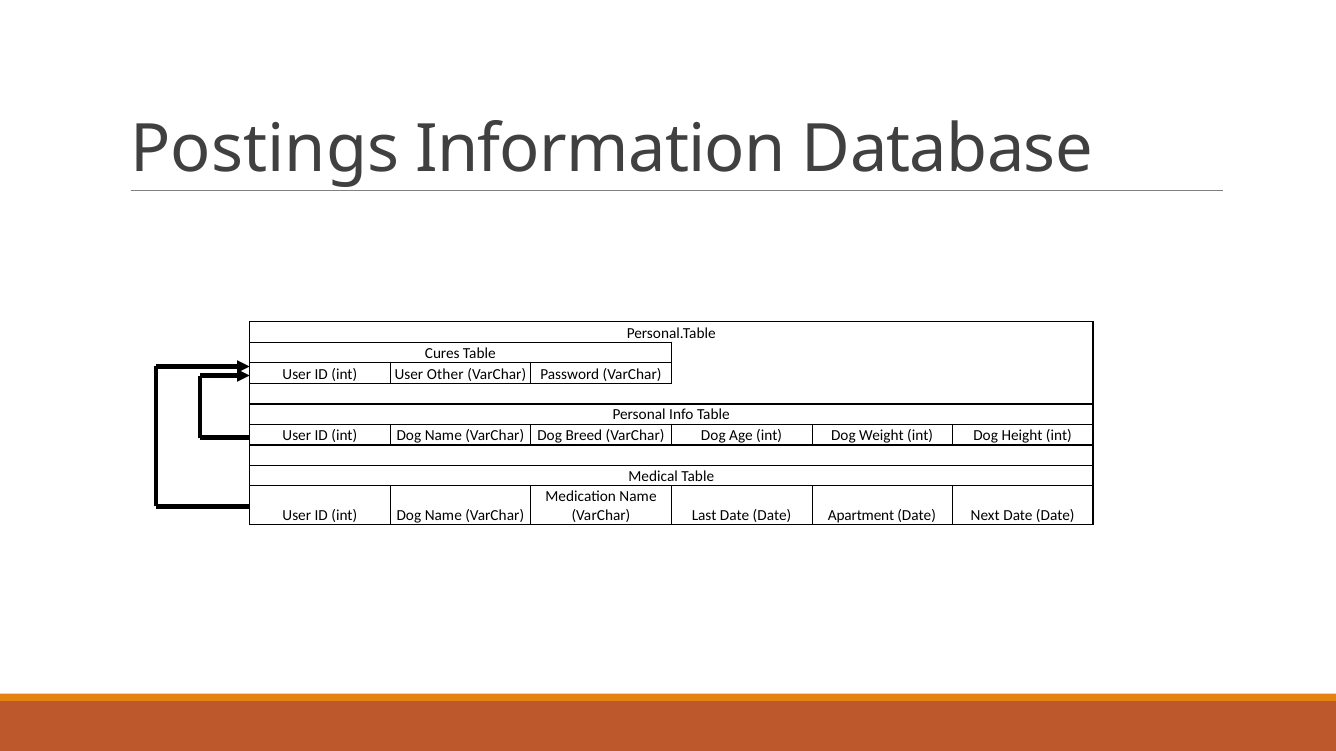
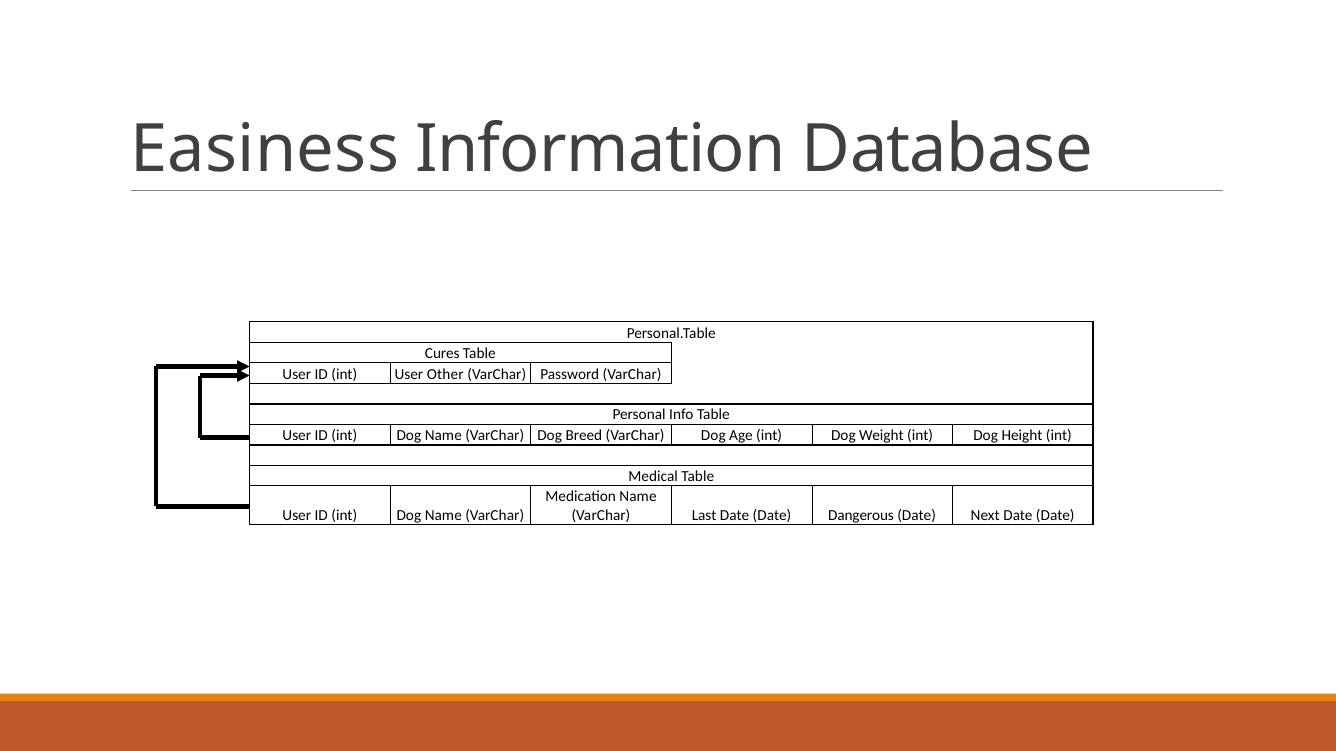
Postings: Postings -> Easiness (265, 150)
Apartment: Apartment -> Dangerous (861, 516)
